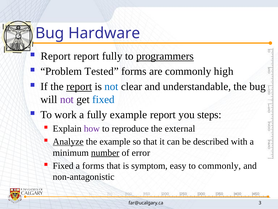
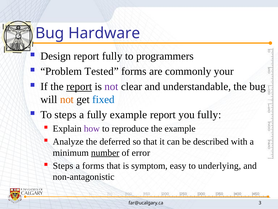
Report: Report -> Design (56, 56)
programmers underline: present -> none (165, 56)
high: high -> your (224, 71)
not colour: blue -> purple (111, 86)
not colour: purple -> orange (67, 99)
To work: work -> steps (66, 115)
you steps: steps -> fully (209, 115)
the external: external -> example (180, 128)
Analyze underline: present -> none (68, 141)
the example: example -> deferred (115, 141)
Fixed: Fixed -> Steps (63, 165)
to commonly: commonly -> underlying (220, 165)
